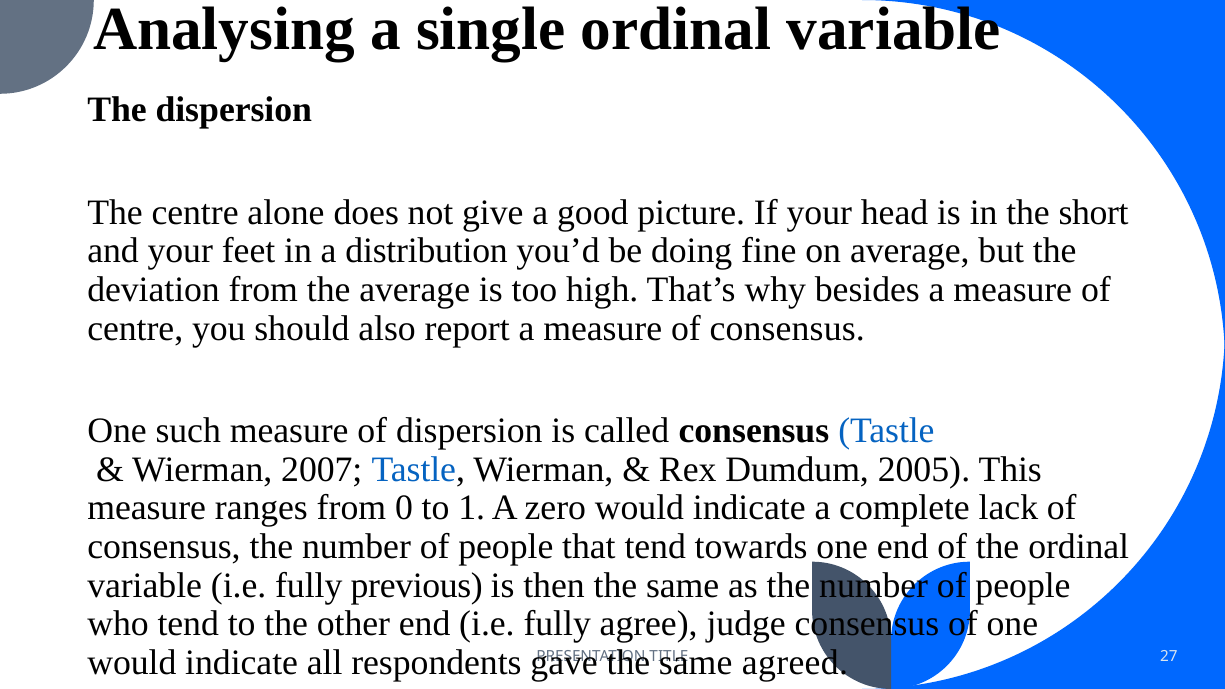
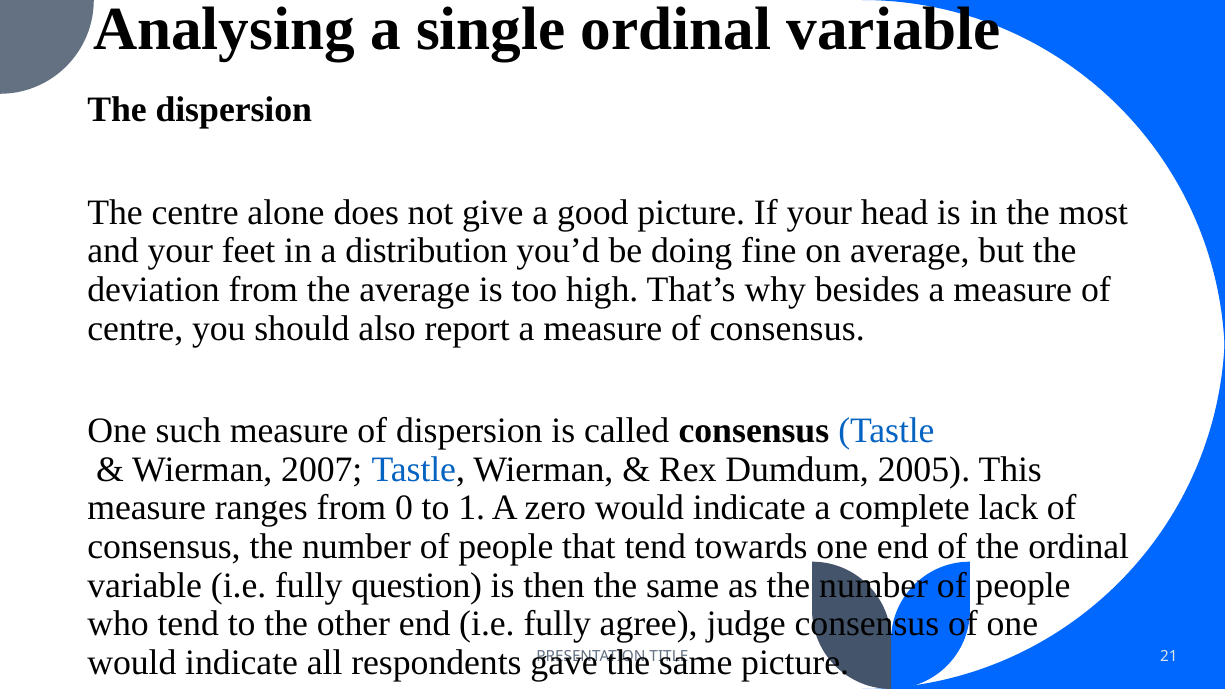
short: short -> most (1093, 212)
previous: previous -> question (417, 585)
agreed: agreed -> picture (795, 663)
27: 27 -> 21 (1169, 657)
